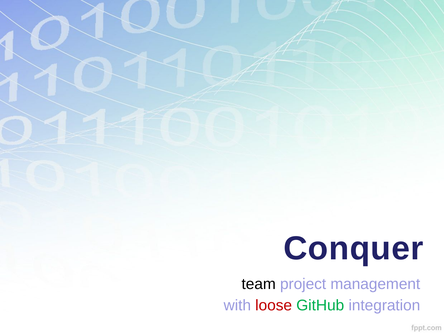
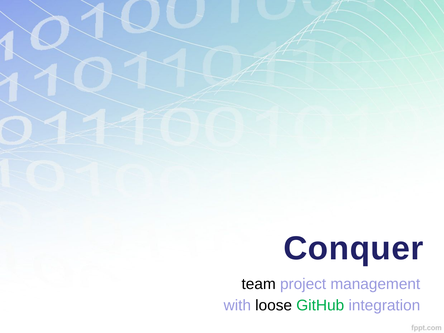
loose colour: red -> black (274, 306)
